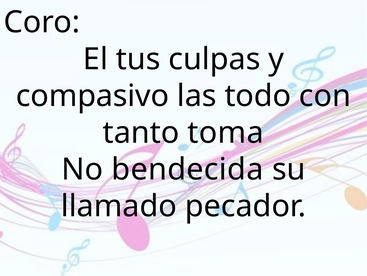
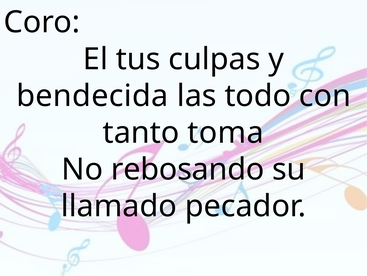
compasivo: compasivo -> bendecida (92, 96)
bendecida: bendecida -> rebosando (188, 169)
